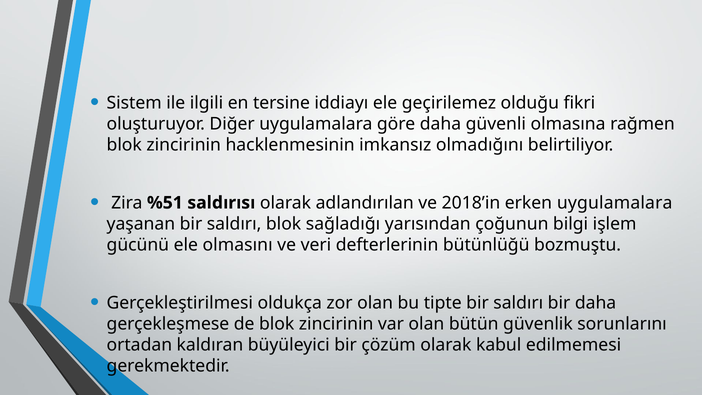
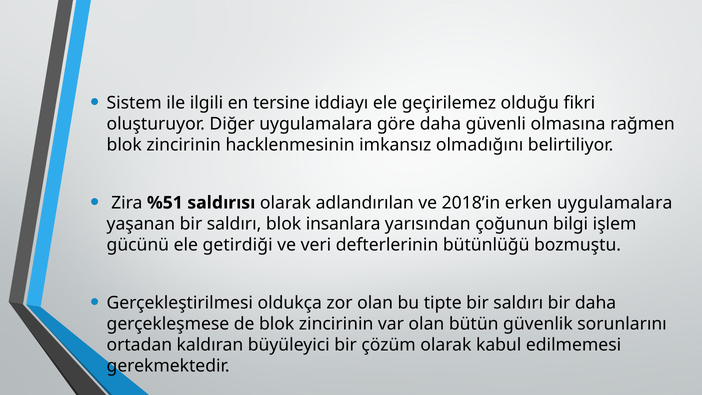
sağladığı: sağladığı -> insanlara (343, 224)
olmasını: olmasını -> getirdiği (238, 245)
